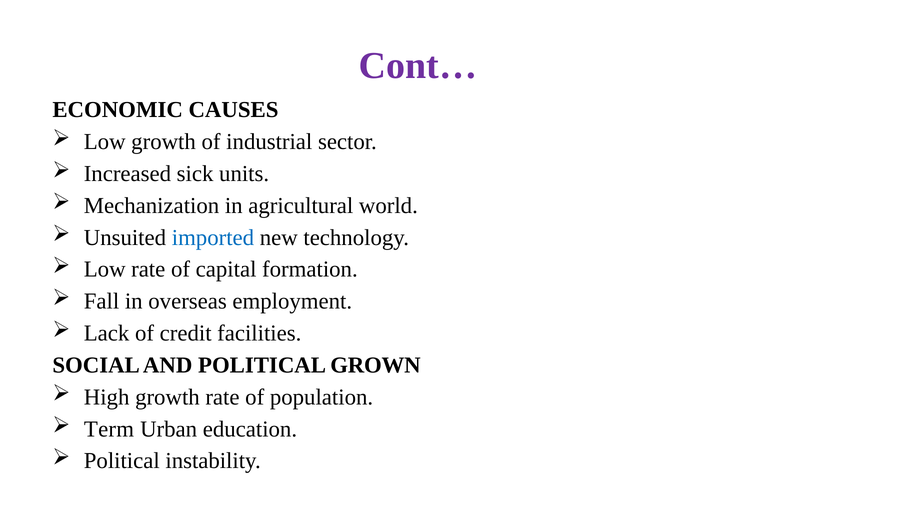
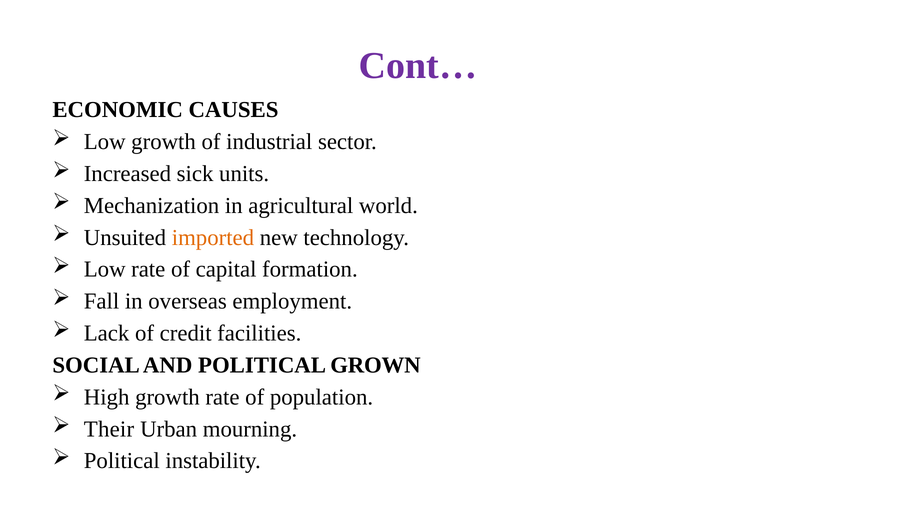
imported colour: blue -> orange (213, 238)
Term: Term -> Their (109, 429)
education: education -> mourning (250, 429)
